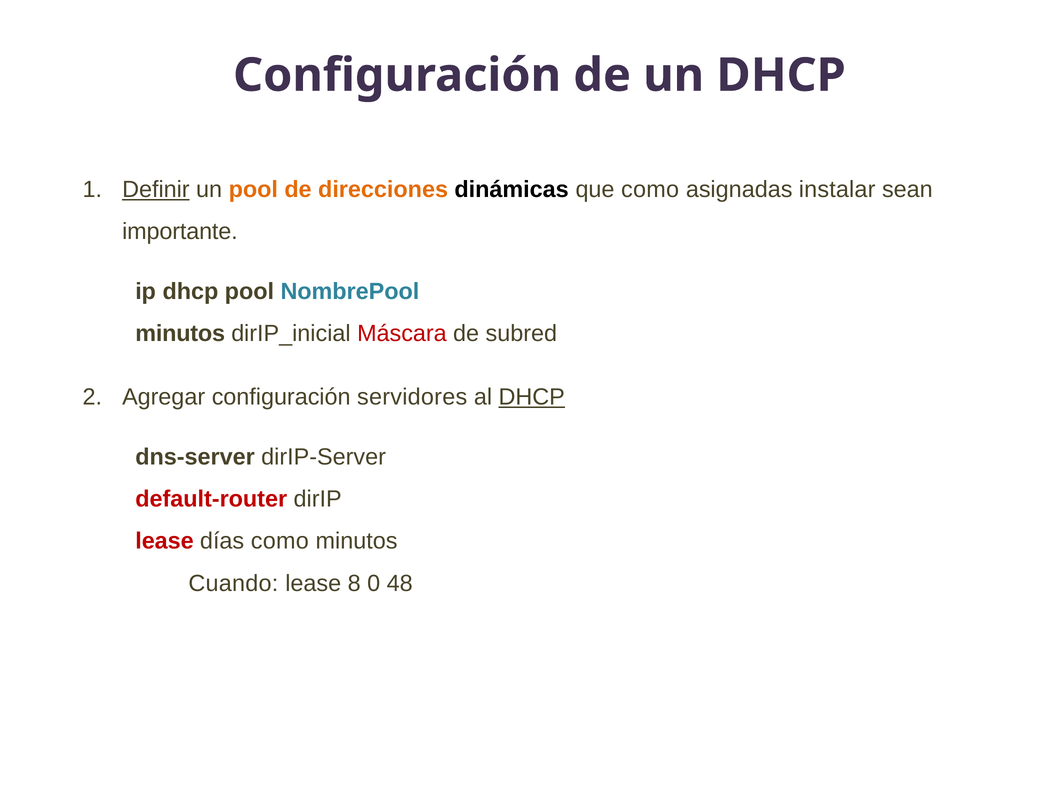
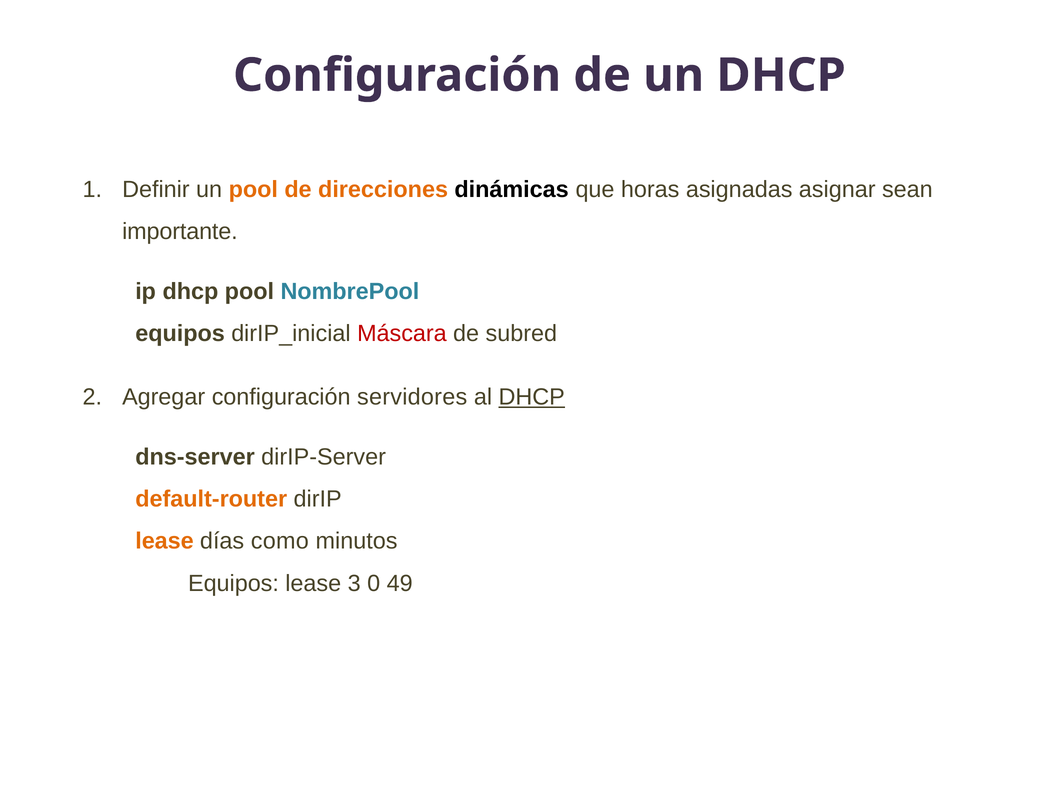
Definir underline: present -> none (156, 190)
que como: como -> horas (650, 190)
instalar: instalar -> asignar (837, 190)
minutos: minutos -> equipos (180, 334)
default-router colour: red -> orange (211, 499)
lease colour: red -> orange (165, 541)
Cuando: Cuando -> Equipos (233, 583)
8: 8 -> 3 (354, 583)
48: 48 -> 49 (400, 583)
